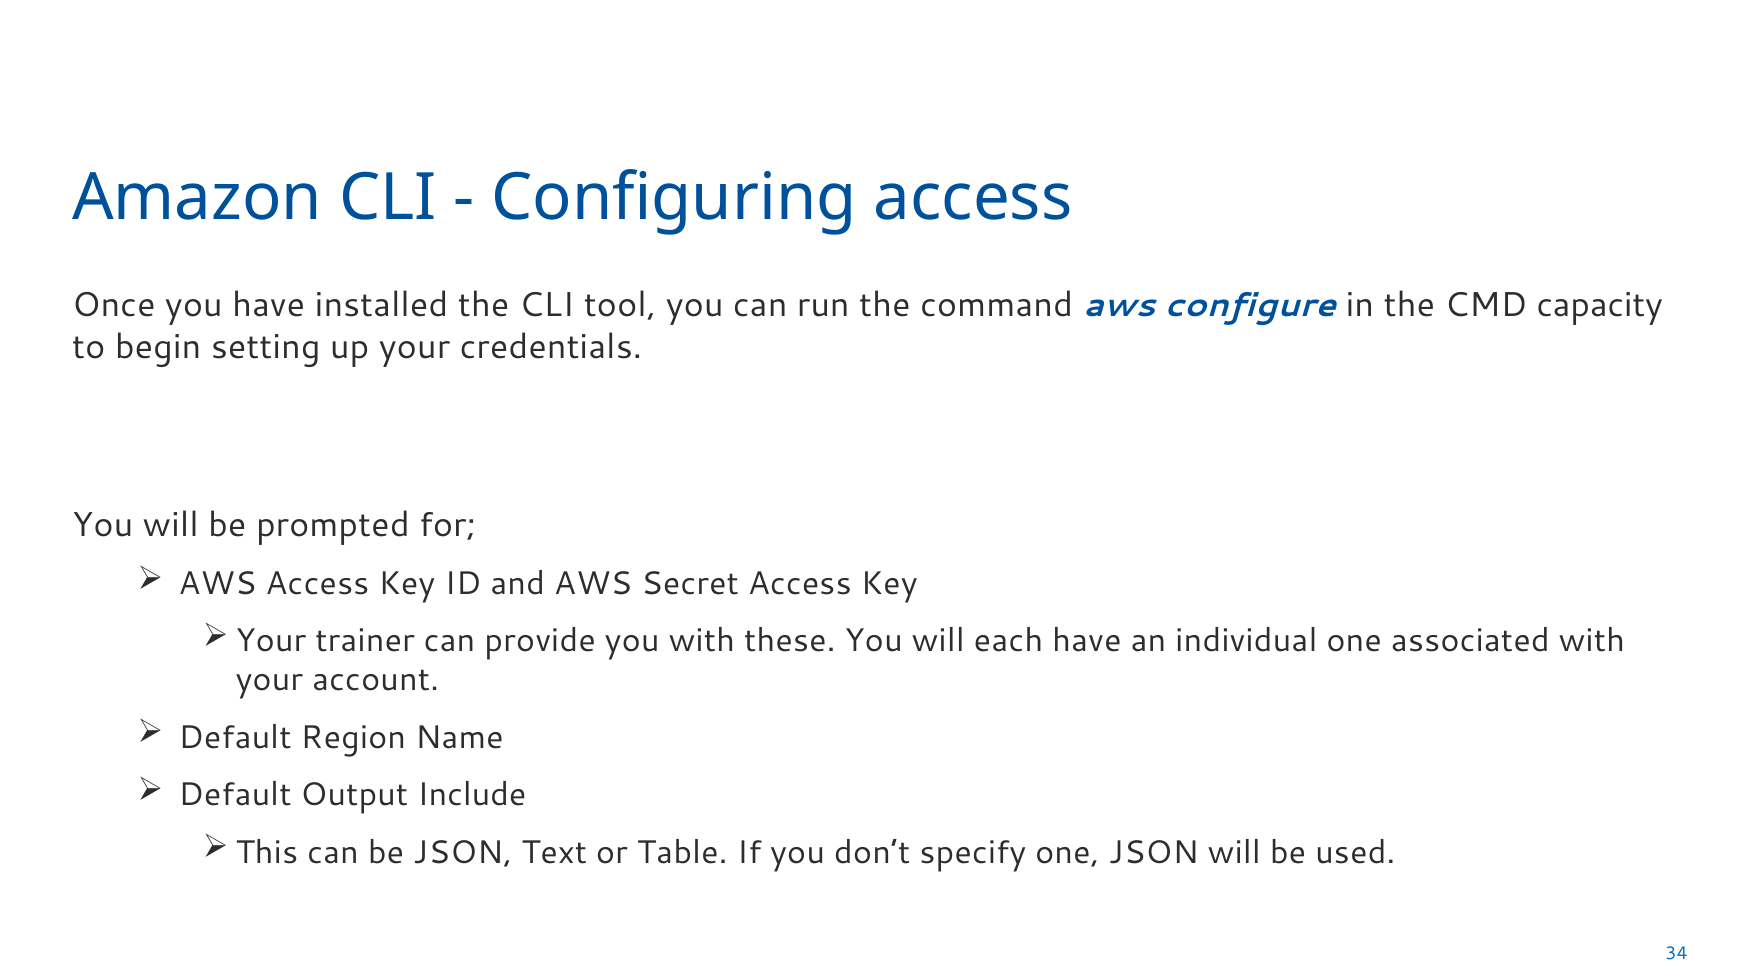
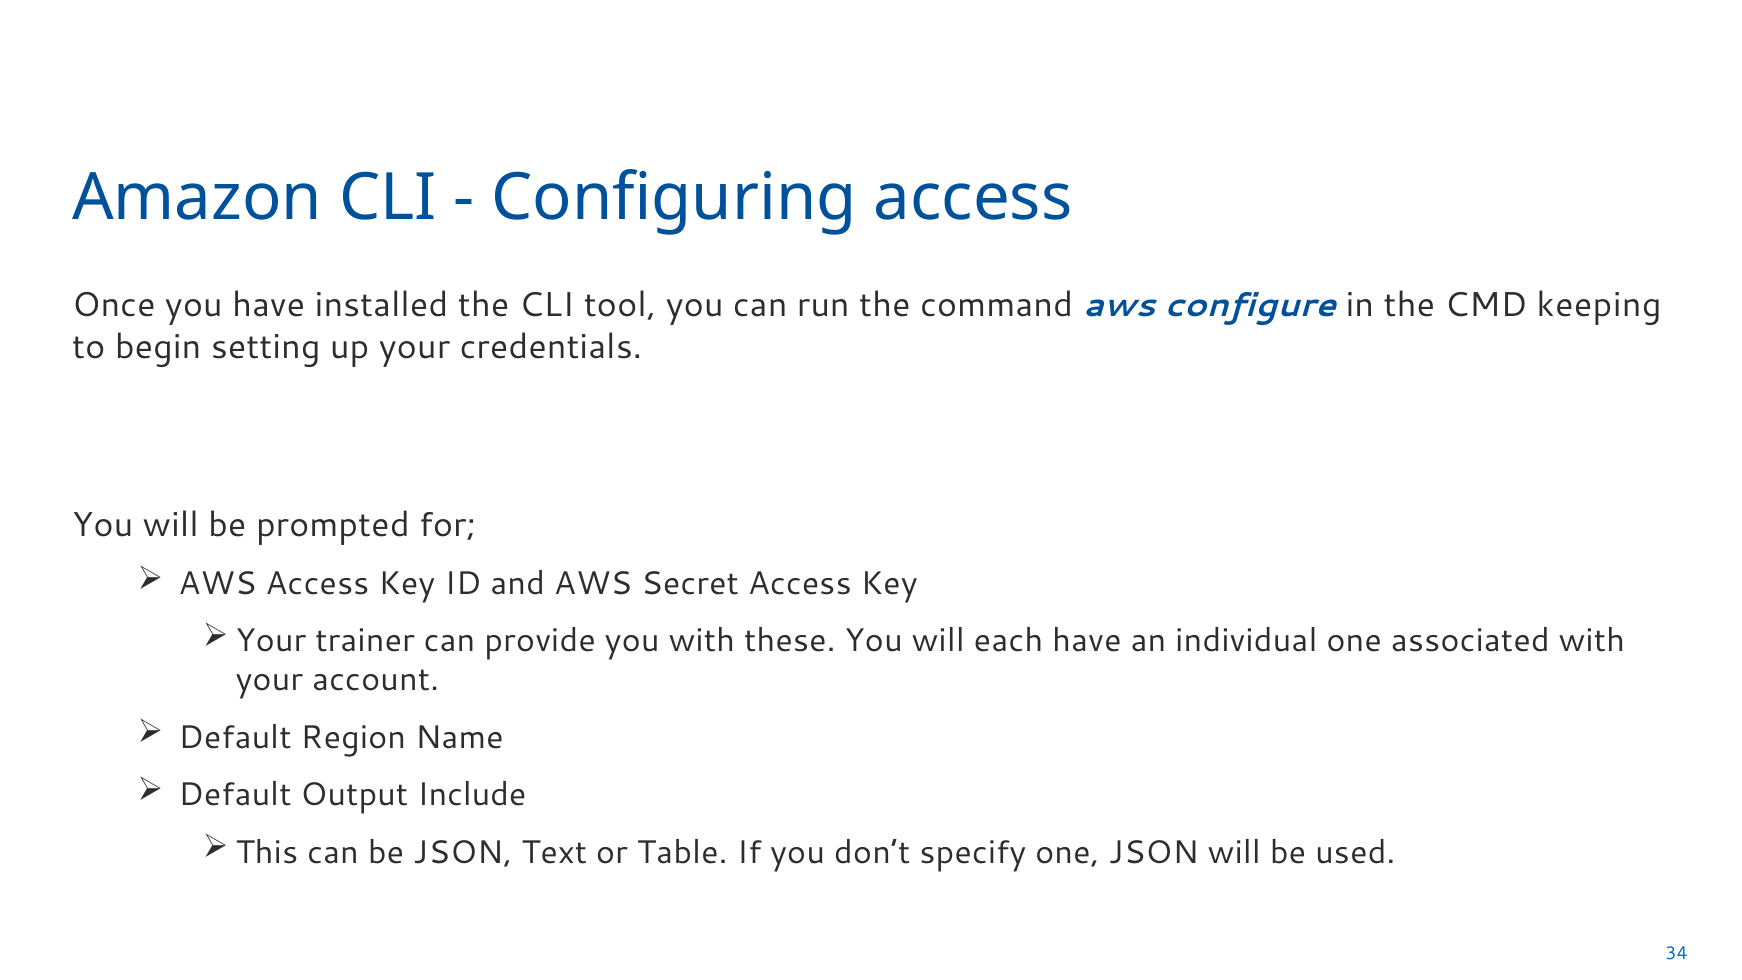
capacity: capacity -> keeping (1599, 305)
